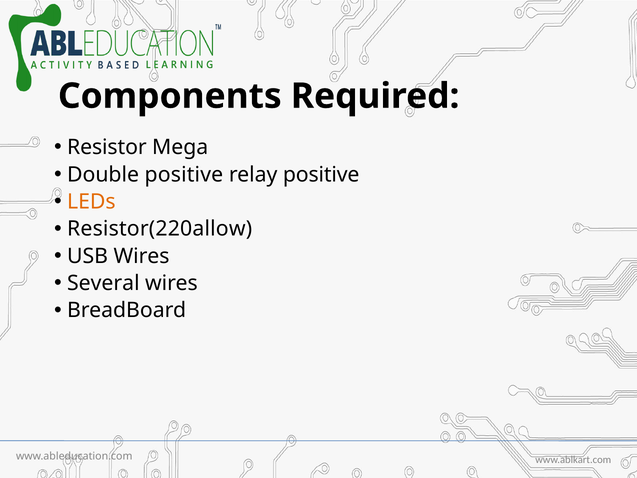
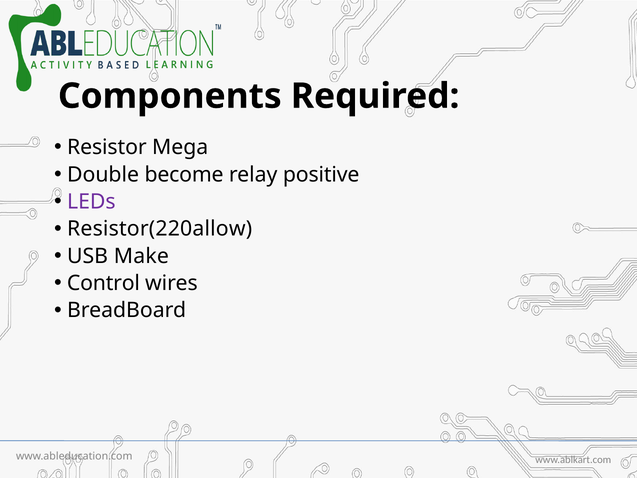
Double positive: positive -> become (184, 174)
LEDs colour: orange -> purple (91, 202)
USB Wires: Wires -> Make (141, 256)
Several: Several -> Control (103, 283)
